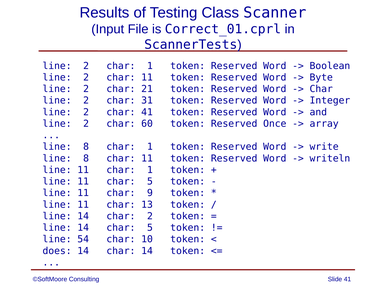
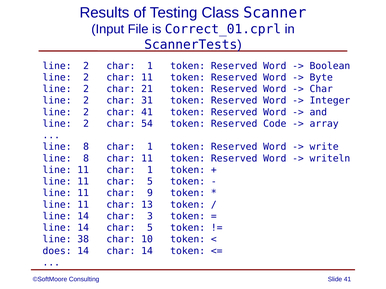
60: 60 -> 54 (147, 124)
Once: Once -> Code (275, 124)
char 2: 2 -> 3 (150, 217)
54: 54 -> 38 (83, 240)
